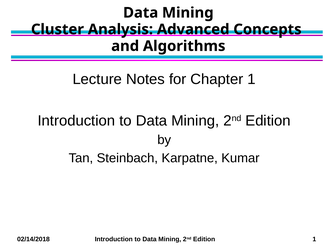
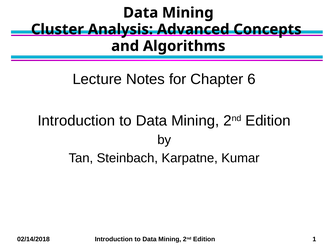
Chapter 1: 1 -> 6 (252, 79)
